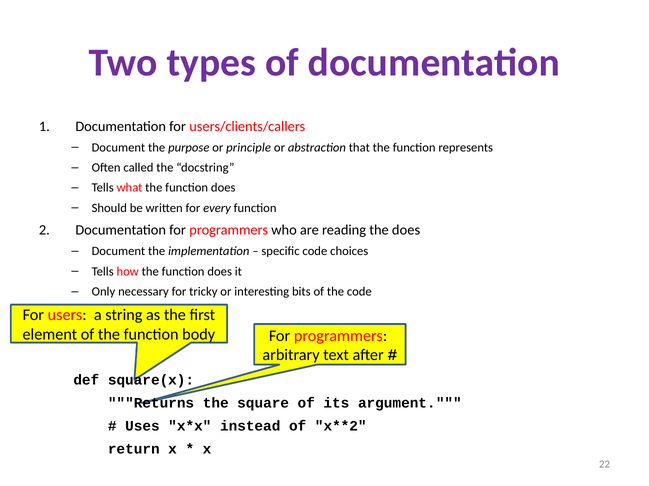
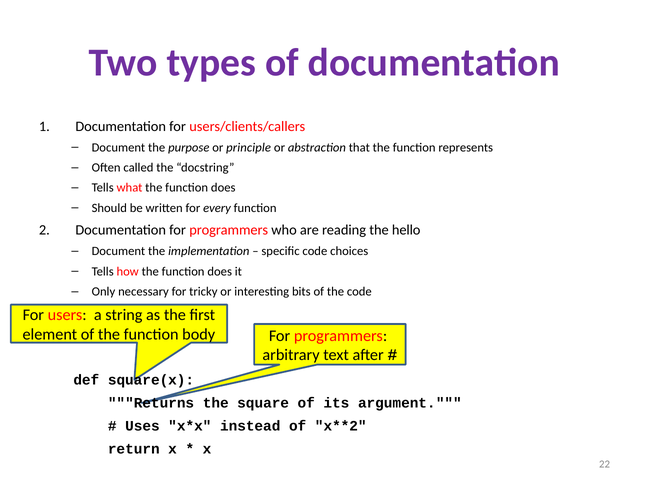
the does: does -> hello (406, 230)
